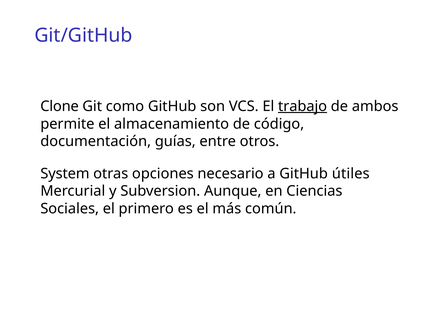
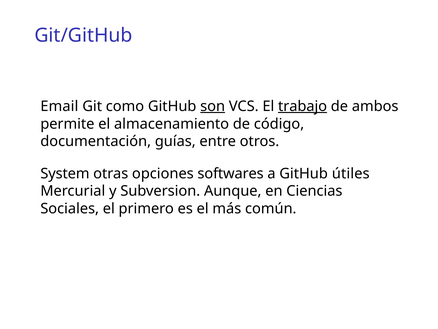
Clone: Clone -> Email (59, 106)
son underline: none -> present (213, 106)
necesario: necesario -> softwares (231, 173)
